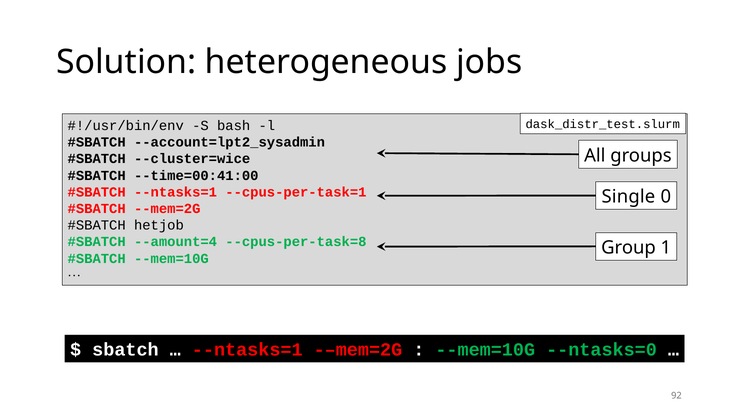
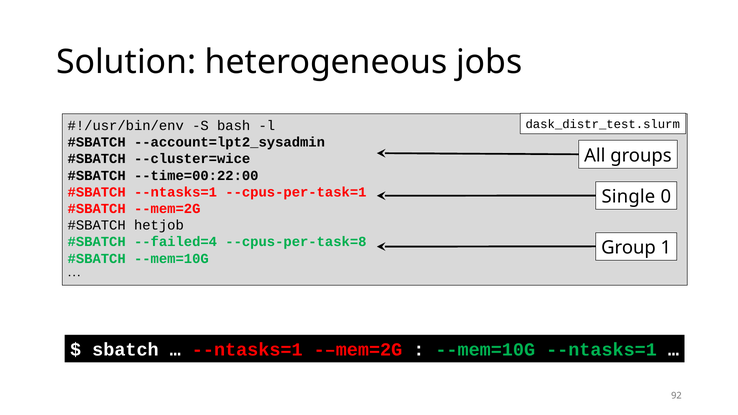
--time=00:41:00: --time=00:41:00 -> --time=00:22:00 (196, 176)
--amount=4: --amount=4 -> --failed=4 (176, 242)
--mem=10G --ntasks=0: --ntasks=0 -> --ntasks=1 (602, 350)
